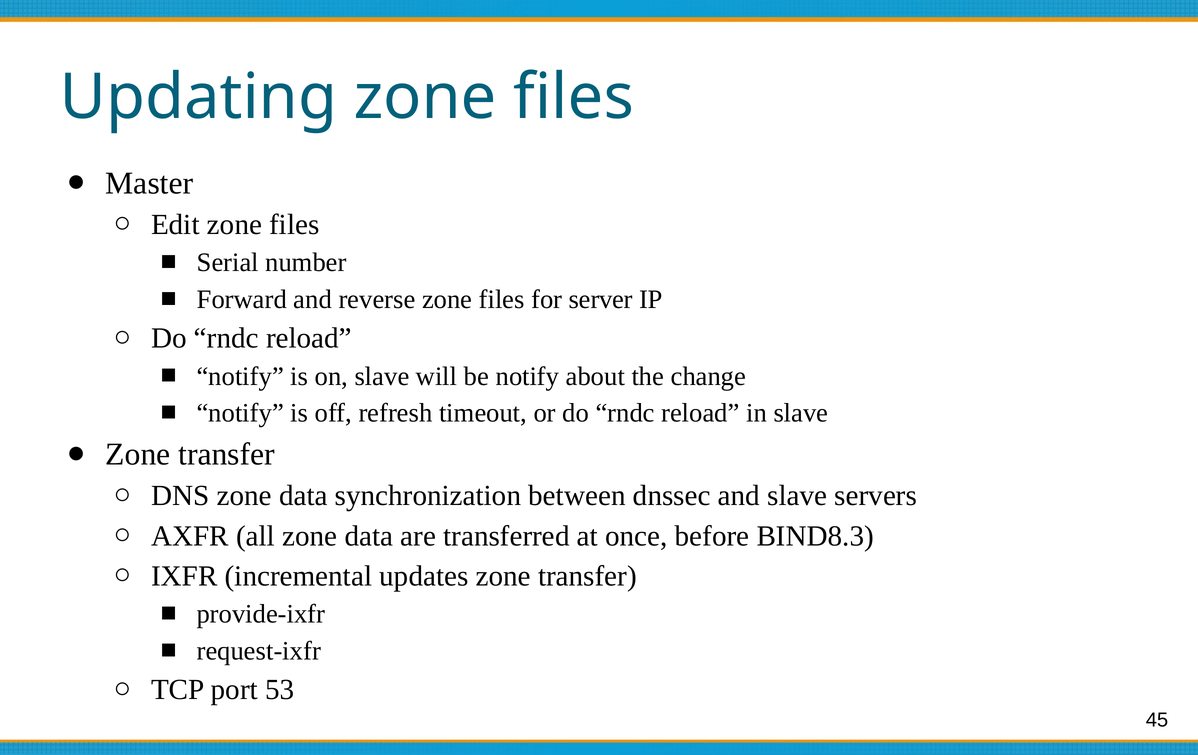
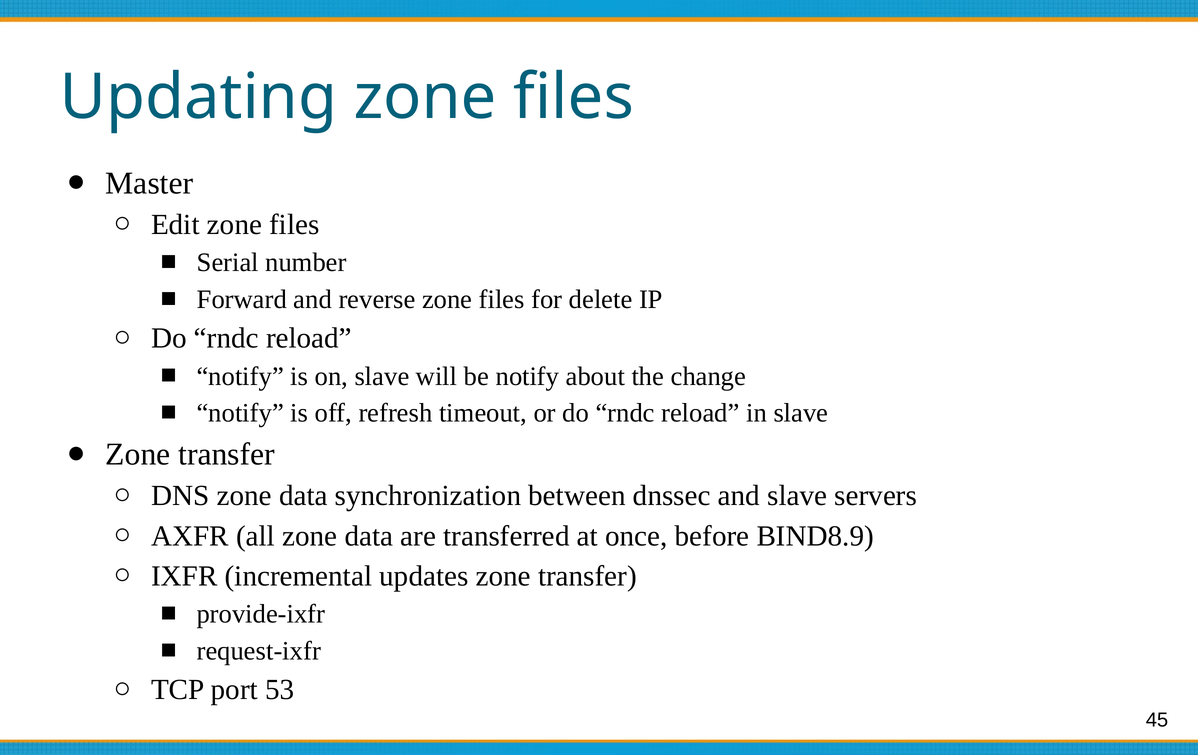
server: server -> delete (601, 299)
BIND8.3: BIND8.3 -> BIND8.9 (815, 536)
